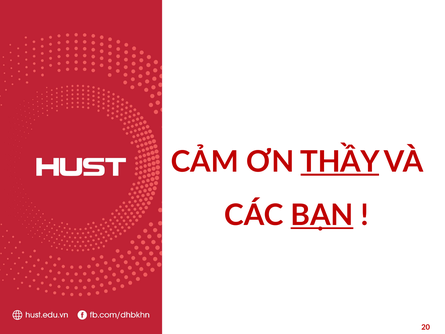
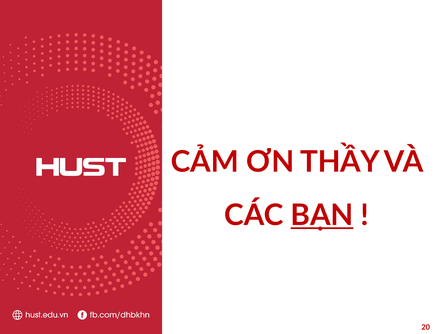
THẦY underline: present -> none (340, 162)
